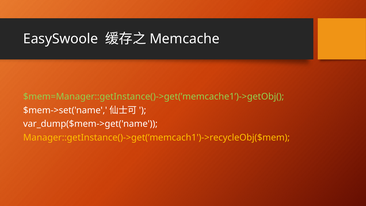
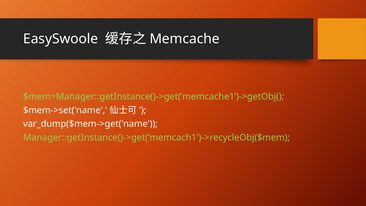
Manager::getInstance()->get(’memcach1')->recycleObj($mem colour: yellow -> light green (157, 138)
